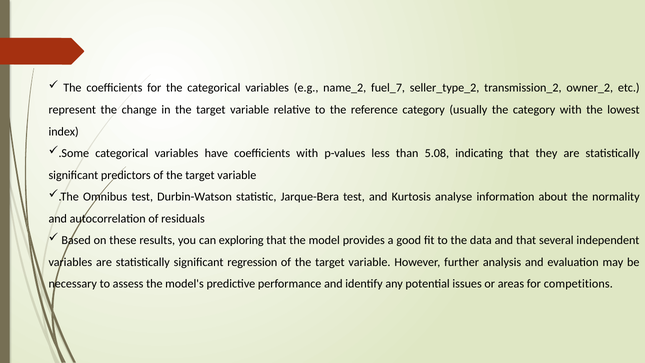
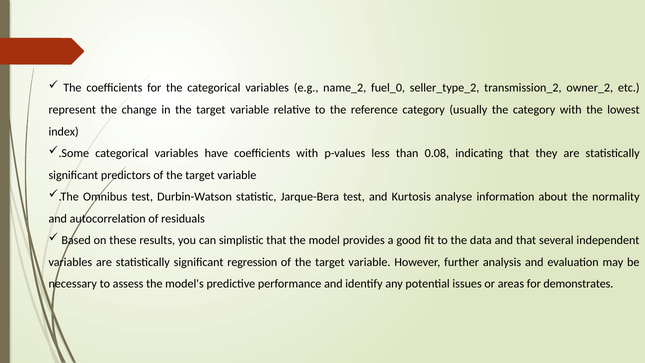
fuel_7: fuel_7 -> fuel_0 (388, 88)
5.08: 5.08 -> 0.08 (437, 153)
exploring: exploring -> simplistic (241, 240)
competitions: competitions -> demonstrates (578, 284)
